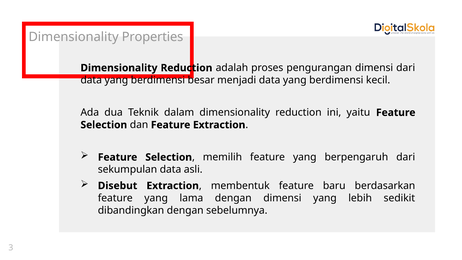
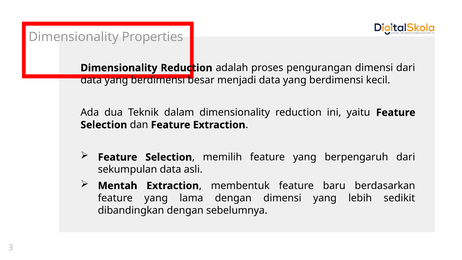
Disebut: Disebut -> Mentah (118, 186)
